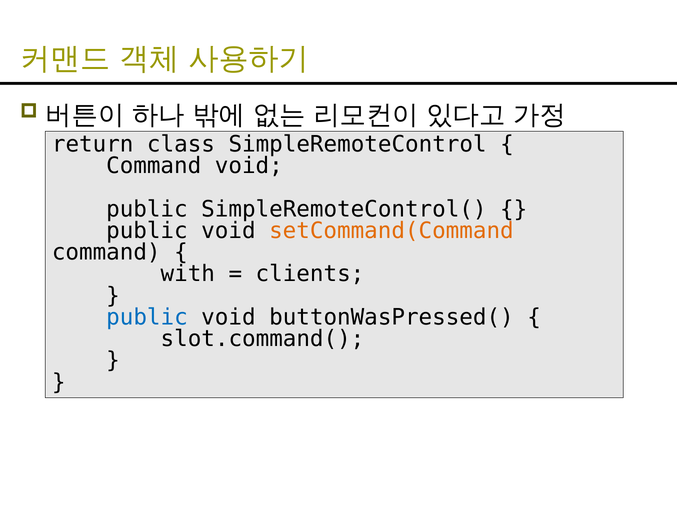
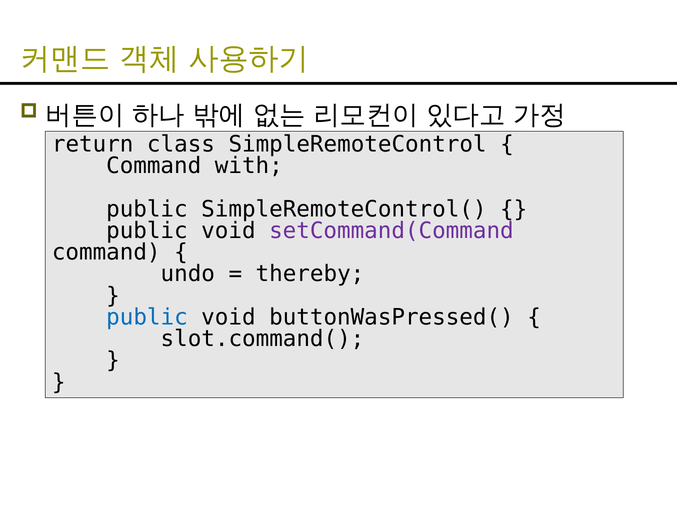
Command void: void -> with (249, 166)
setCommand(Command colour: orange -> purple (391, 231)
with: with -> undo (188, 274)
clients: clients -> thereby (310, 274)
